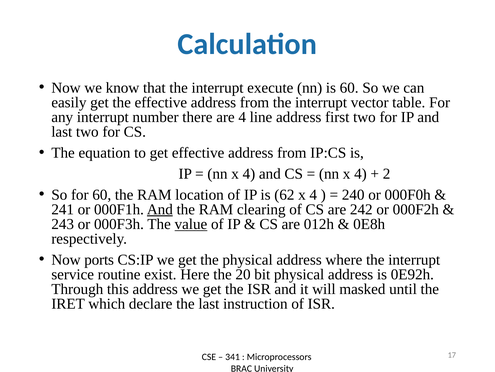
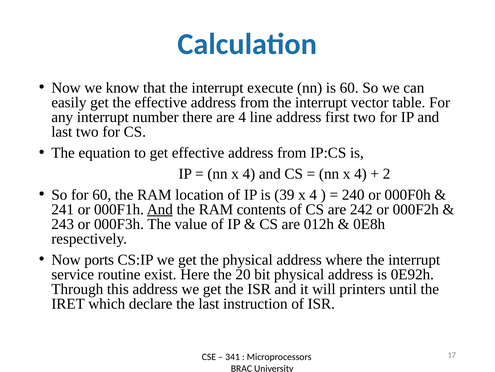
62: 62 -> 39 (284, 194)
clearing: clearing -> contents (261, 209)
value underline: present -> none (191, 224)
masked: masked -> printers (362, 289)
